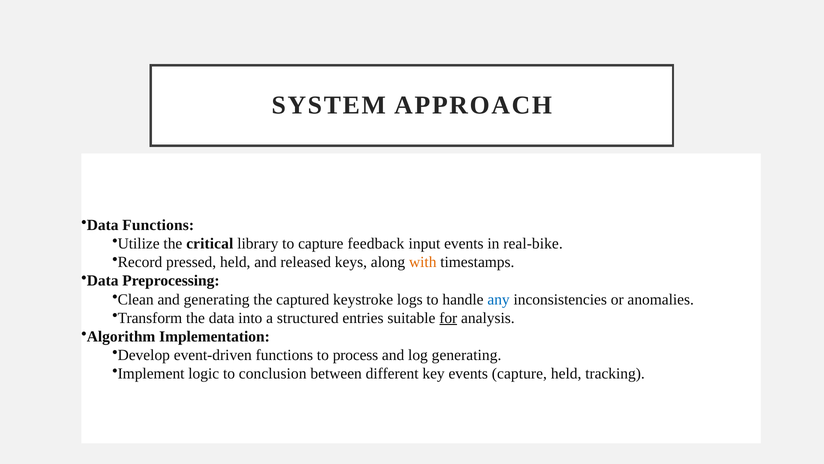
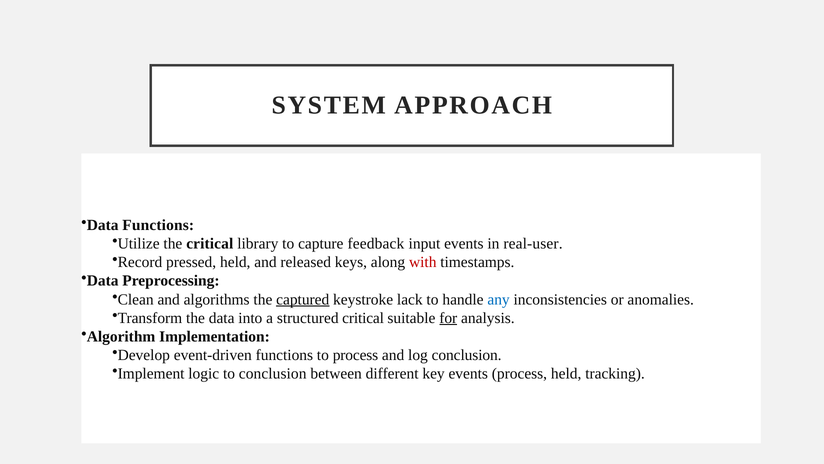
real-bike: real-bike -> real-user (533, 244)
with colour: orange -> red (423, 262)
and generating: generating -> algorithms (217, 299)
captured underline: none -> present (303, 299)
logs: logs -> lack (410, 299)
structured entries: entries -> critical (363, 318)
log generating: generating -> conclusion (467, 355)
events capture: capture -> process (519, 373)
